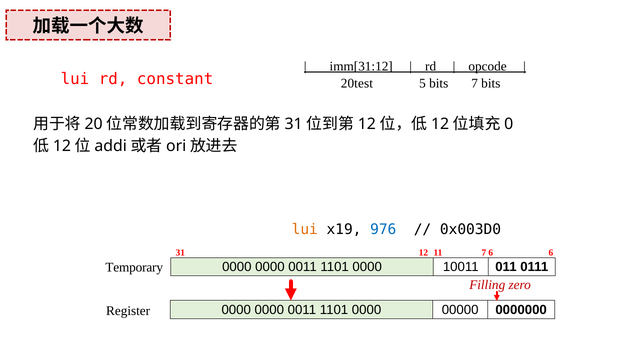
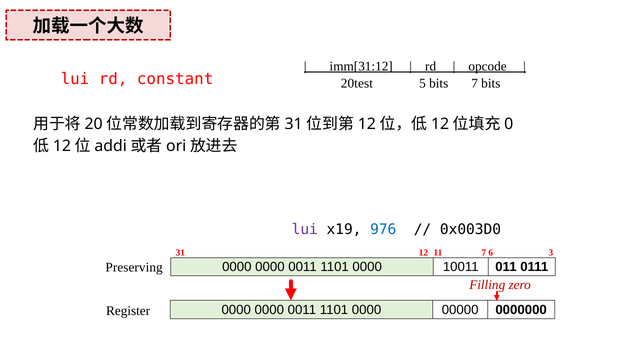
lui colour: orange -> purple (305, 230)
6: 6 -> 3 (551, 253)
Temporary: Temporary -> Preserving (134, 268)
